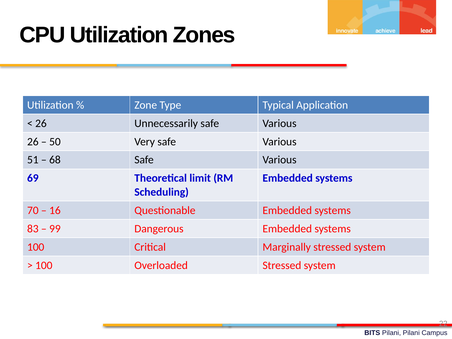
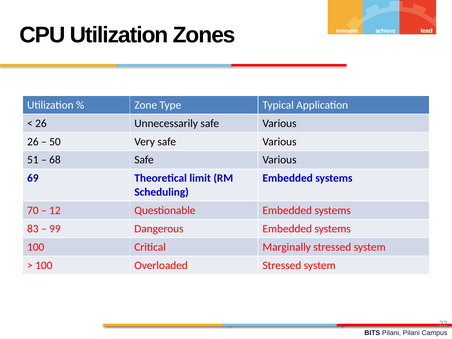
16: 16 -> 12 (55, 210)
